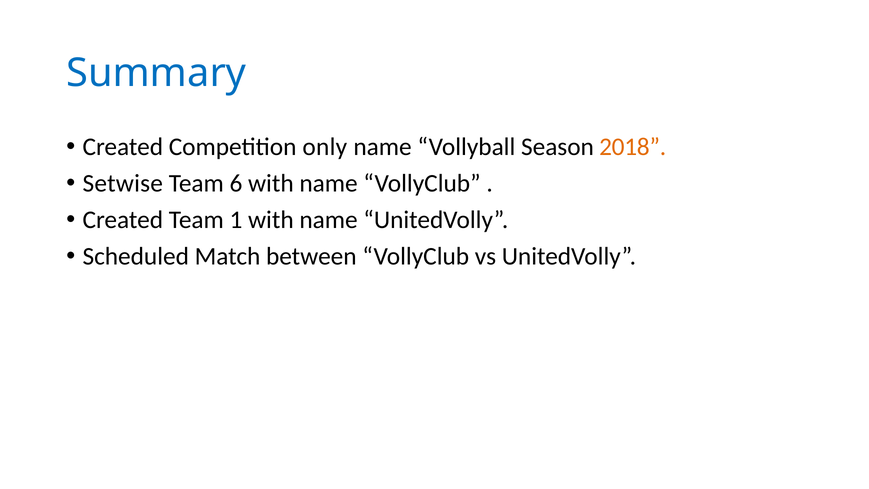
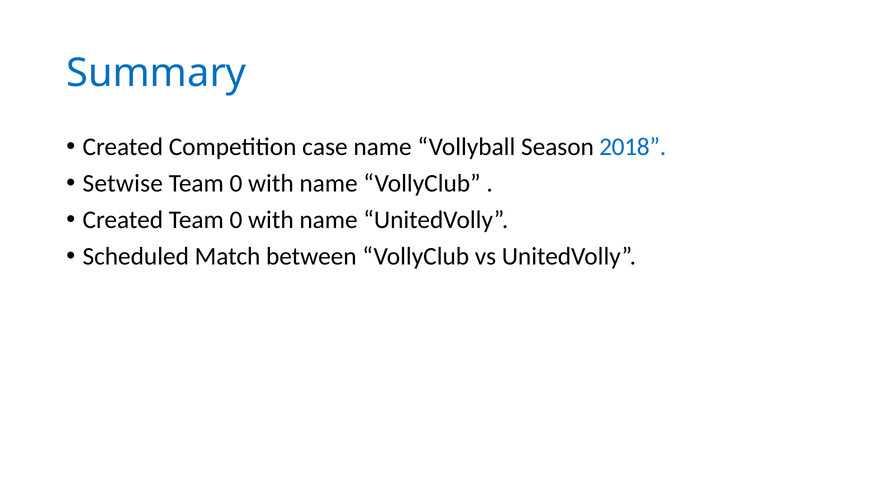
only: only -> case (325, 147)
2018 colour: orange -> blue (633, 147)
6: 6 -> 0 (236, 183)
Created Team 1: 1 -> 0 (236, 220)
